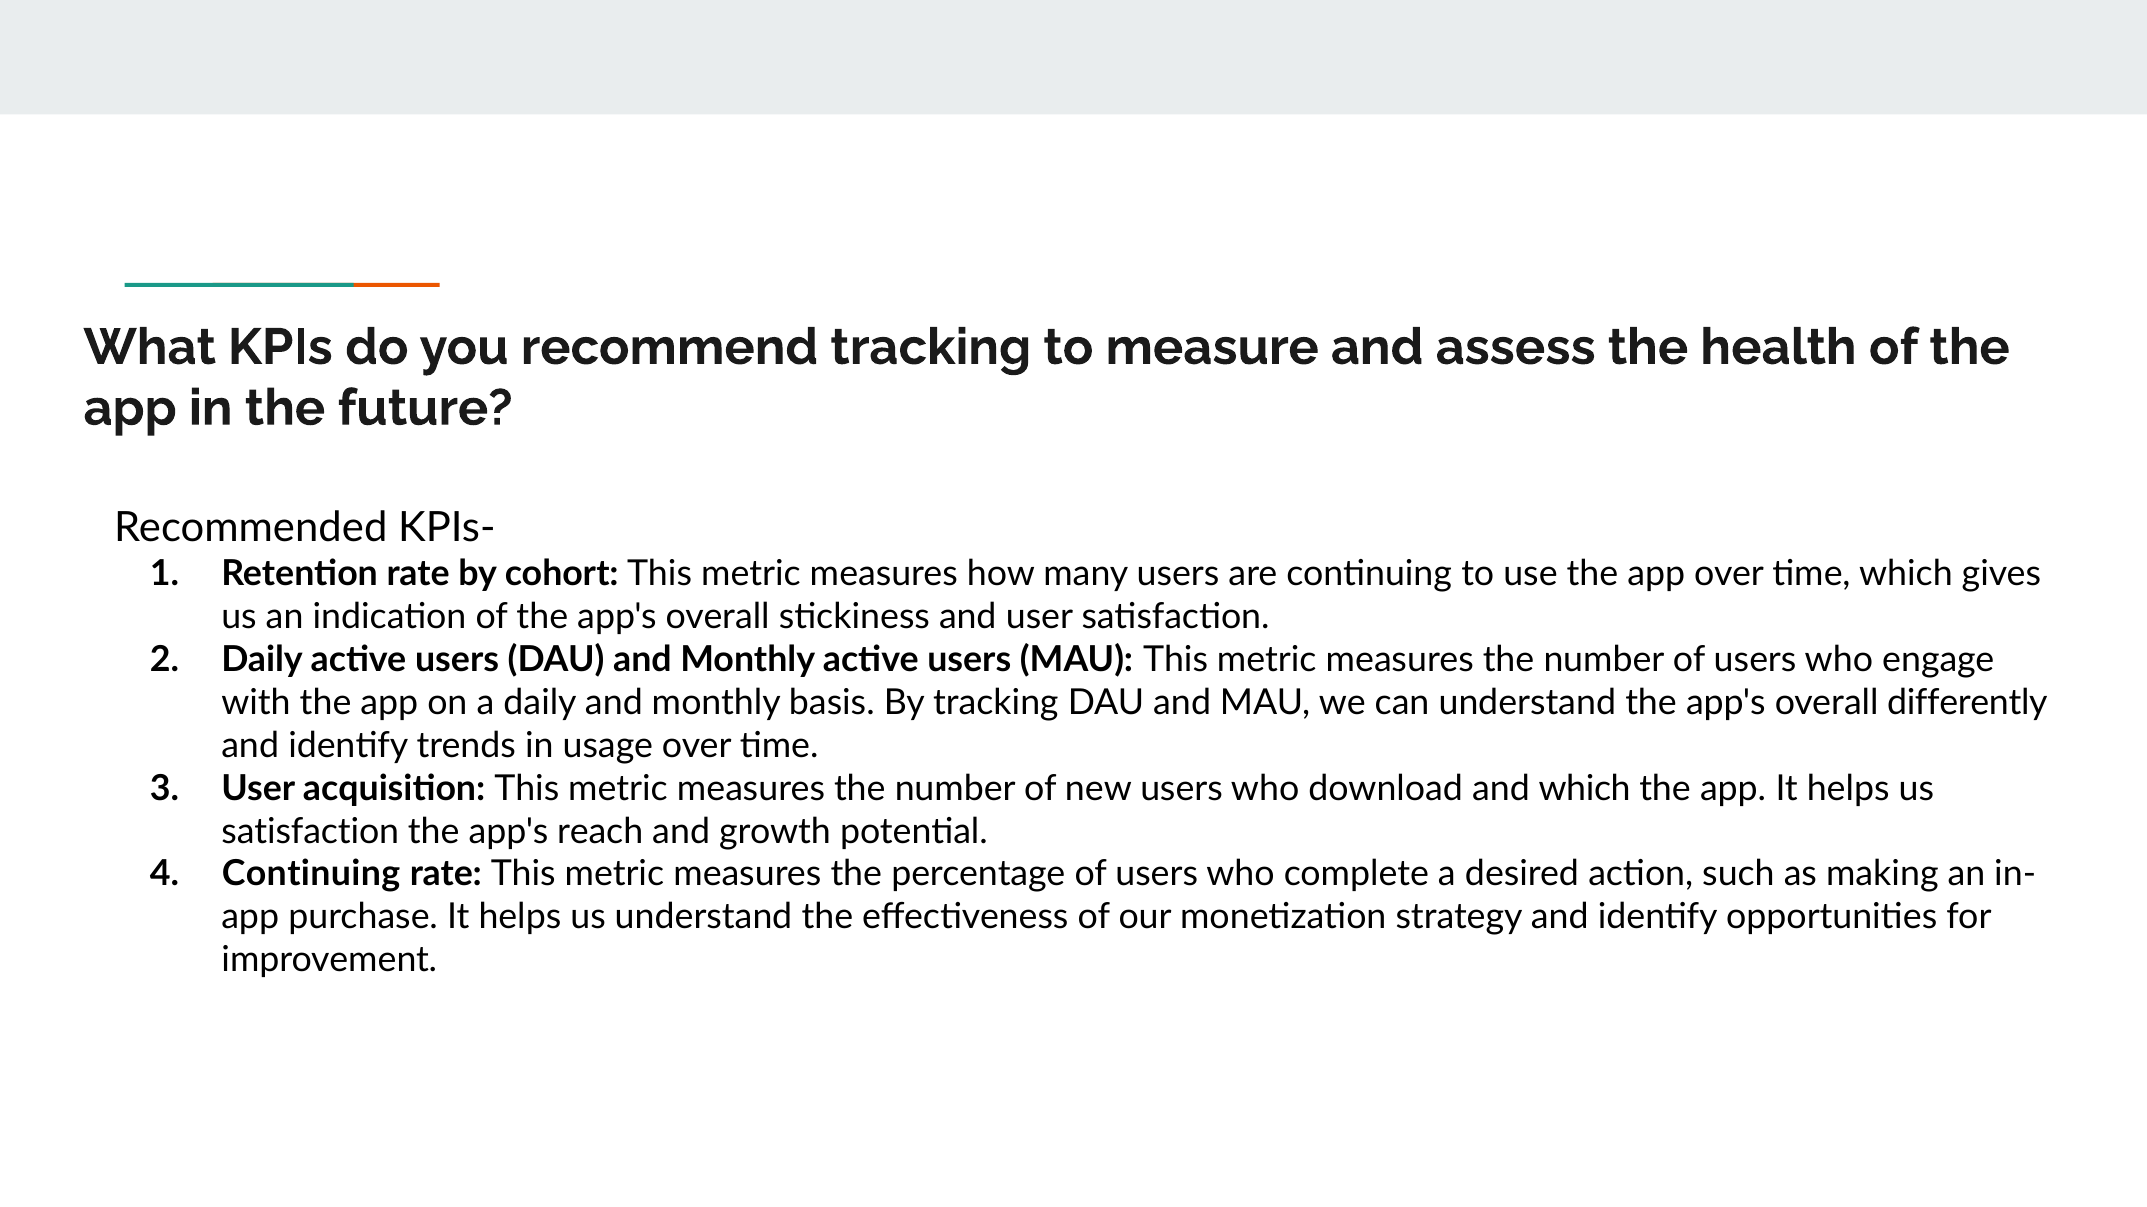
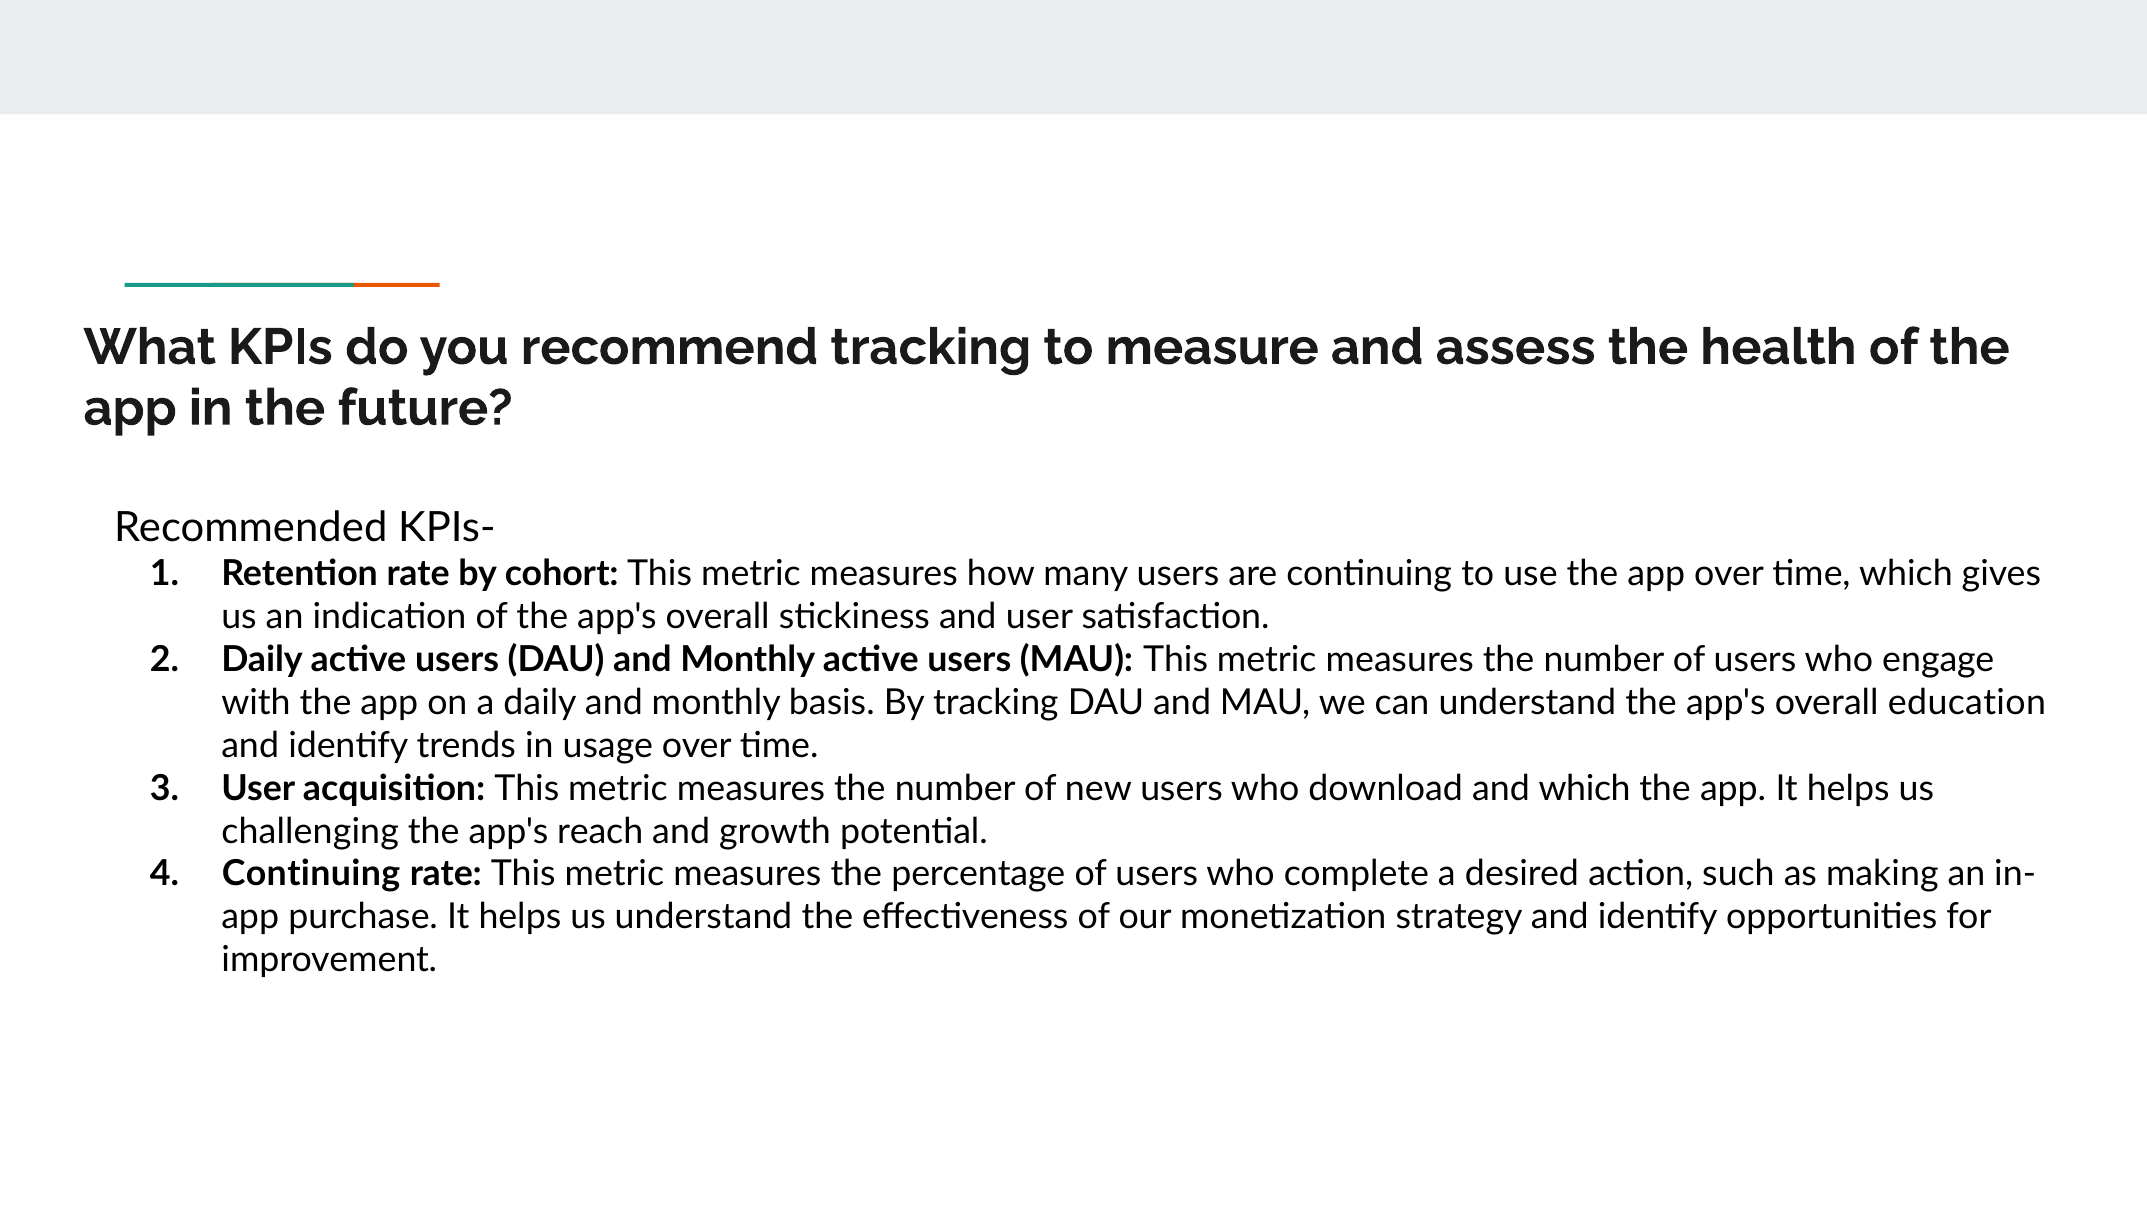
differently: differently -> education (1967, 703)
satisfaction: satisfaction -> challenging (310, 832)
